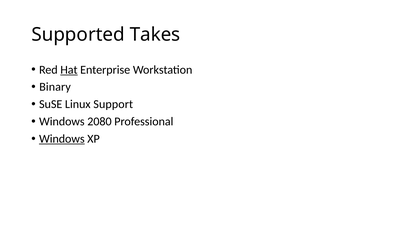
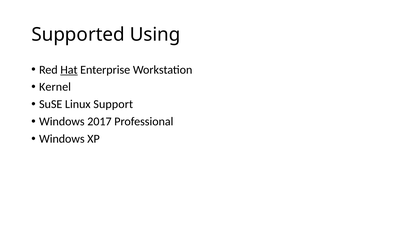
Takes: Takes -> Using (155, 35)
Binary: Binary -> Kernel (55, 87)
2080: 2080 -> 2017 (99, 121)
Windows underline: present -> none (62, 139)
